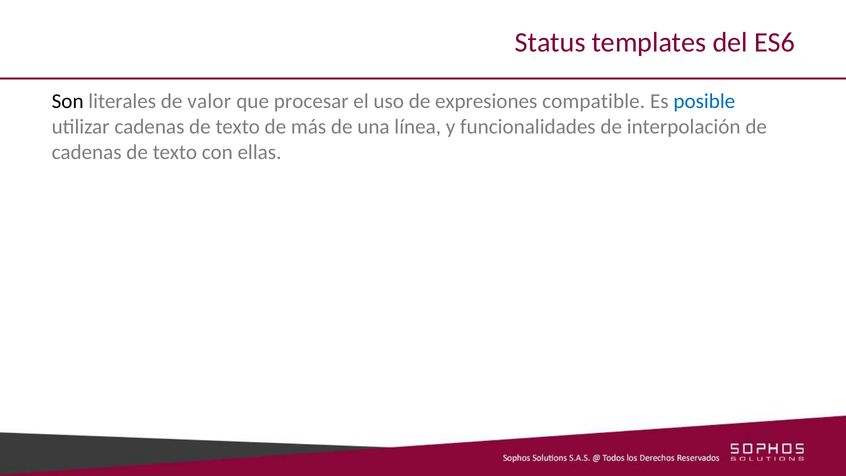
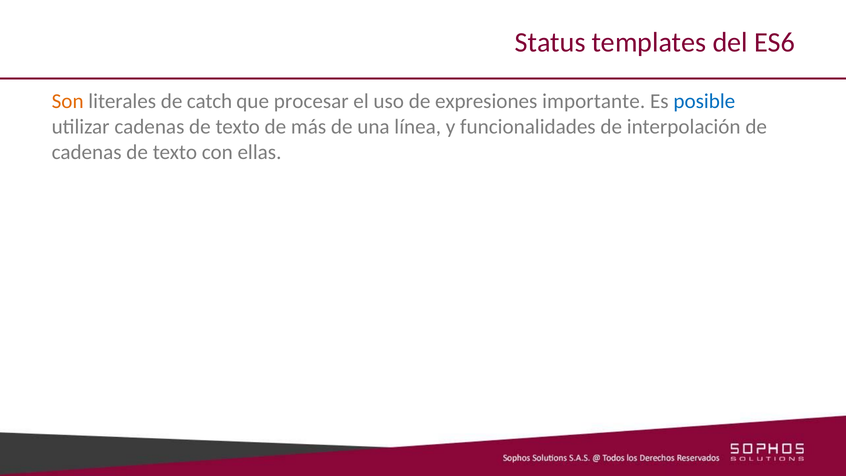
Son colour: black -> orange (68, 101)
valor: valor -> catch (209, 101)
compatible: compatible -> importante (594, 101)
